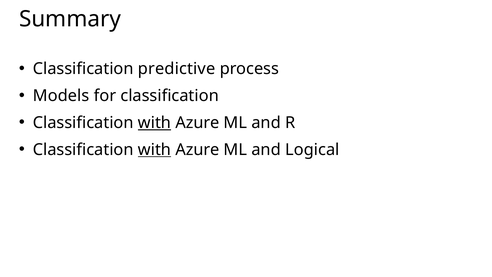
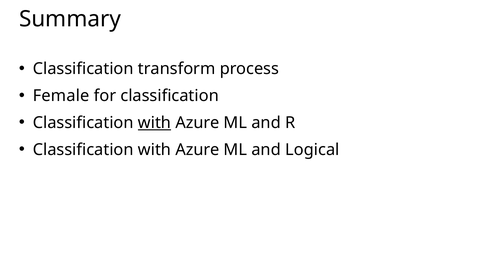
predictive: predictive -> transform (177, 69)
Models: Models -> Female (61, 96)
with underline: present -> none (154, 149)
